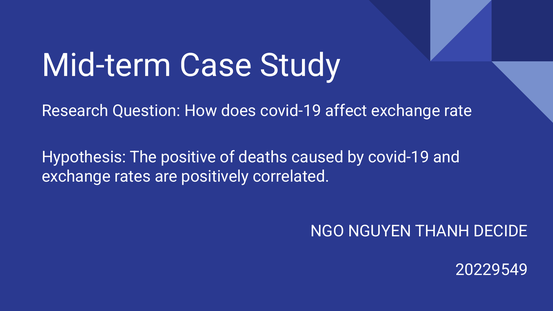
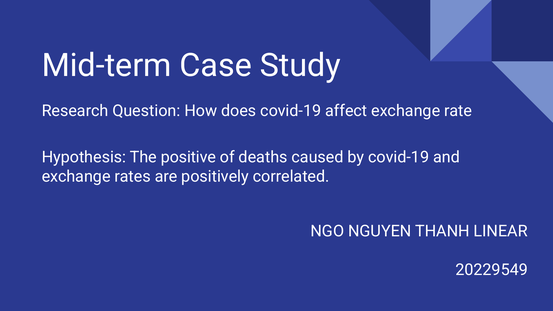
DECIDE: DECIDE -> LINEAR (501, 231)
